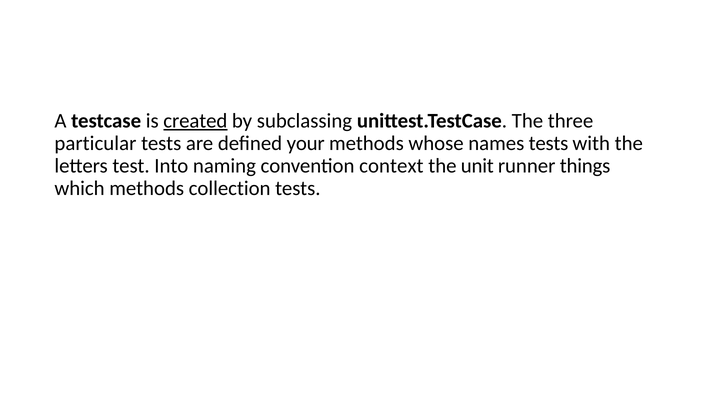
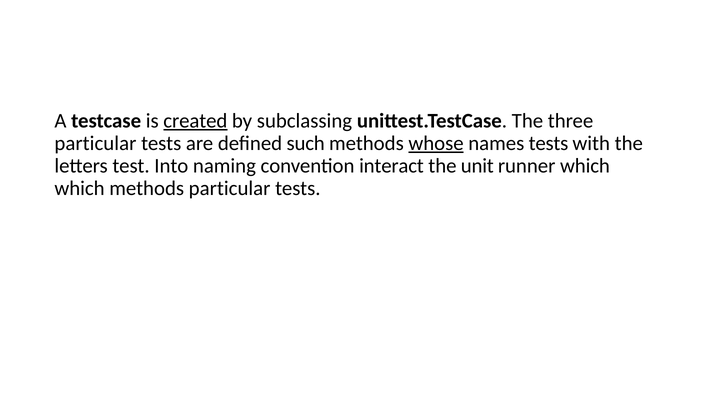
your: your -> such (306, 143)
whose underline: none -> present (436, 143)
context: context -> interact (391, 166)
runner things: things -> which (585, 166)
methods collection: collection -> particular (230, 188)
